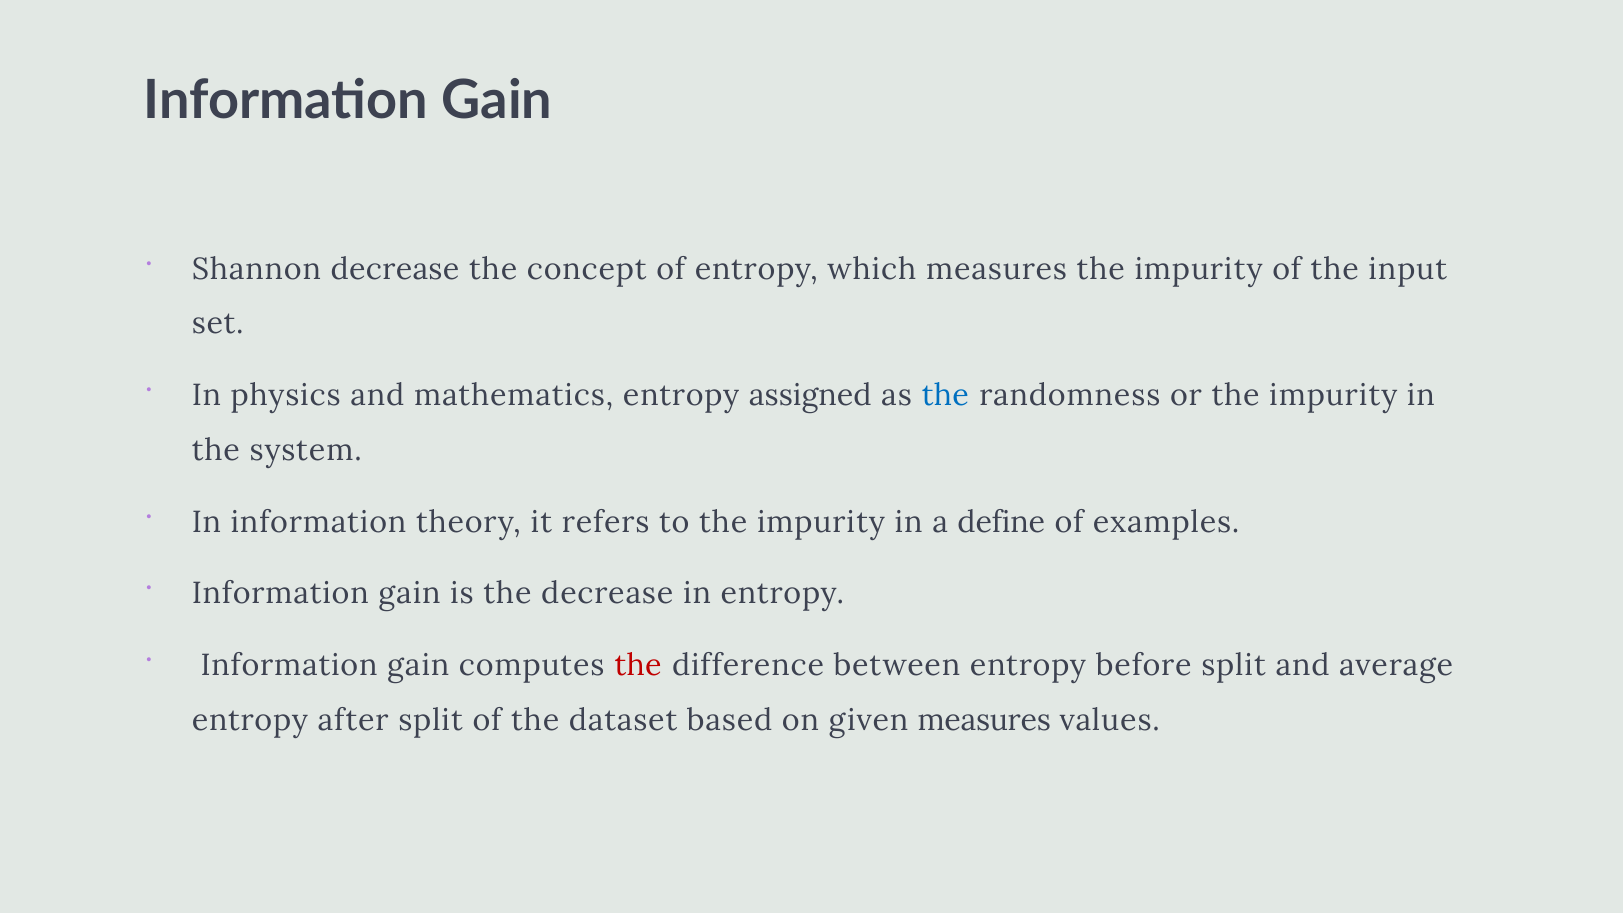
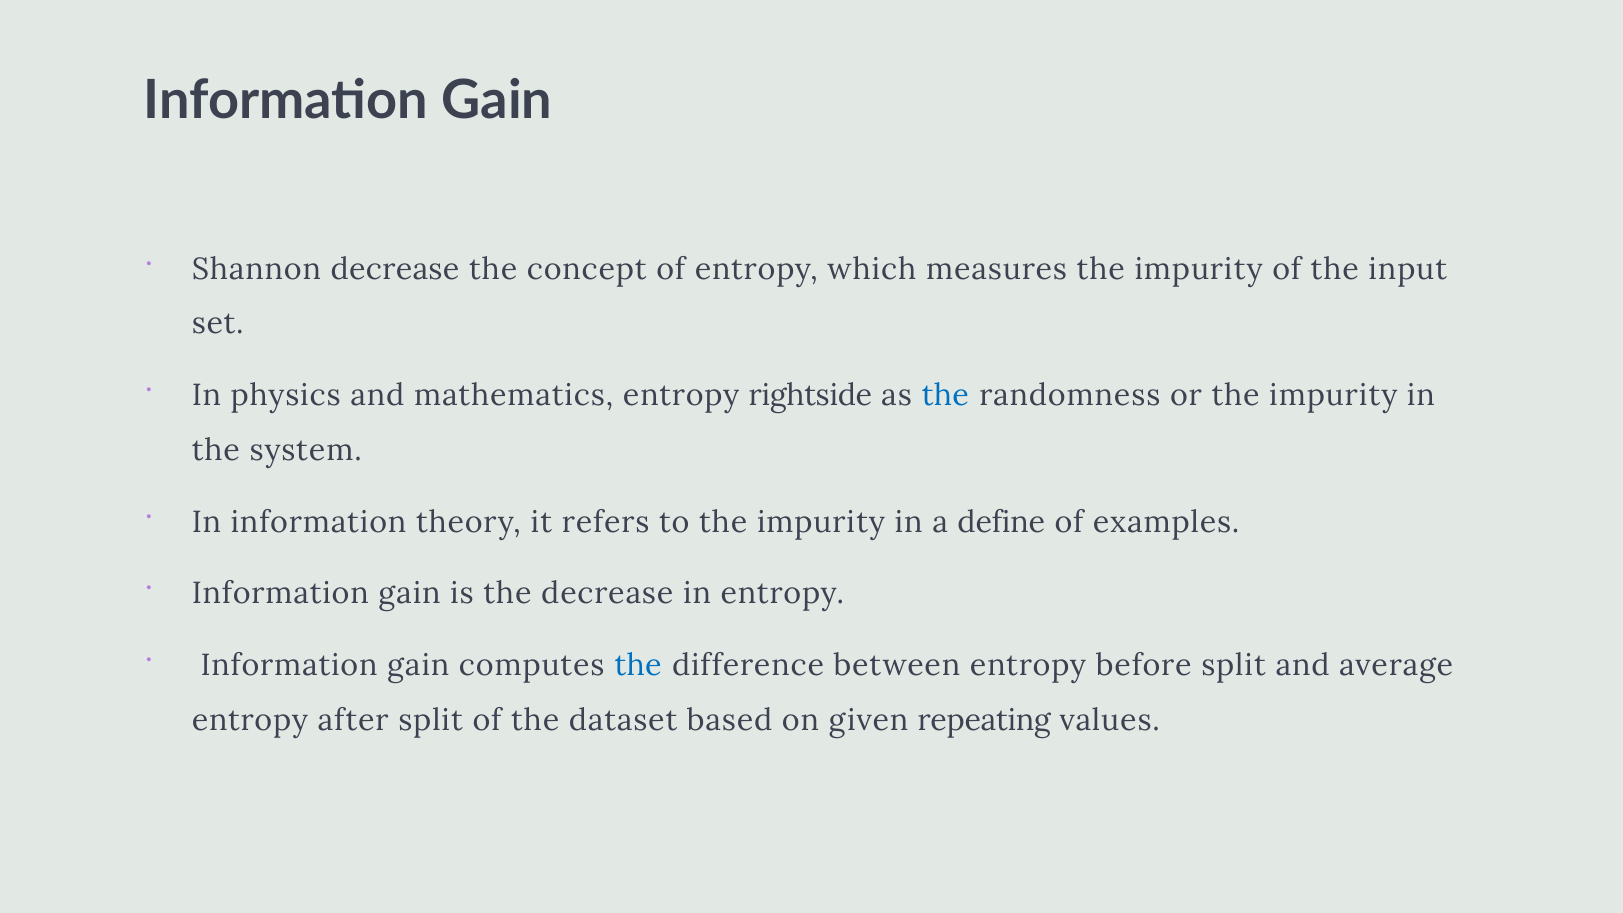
assigned: assigned -> rightside (810, 396)
the colour: red -> blue (638, 665)
given measures: measures -> repeating (984, 720)
